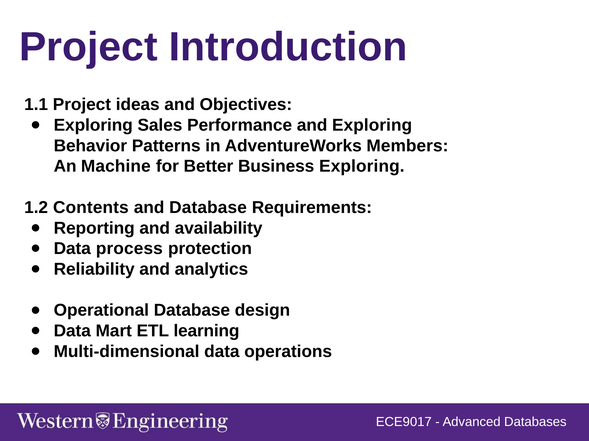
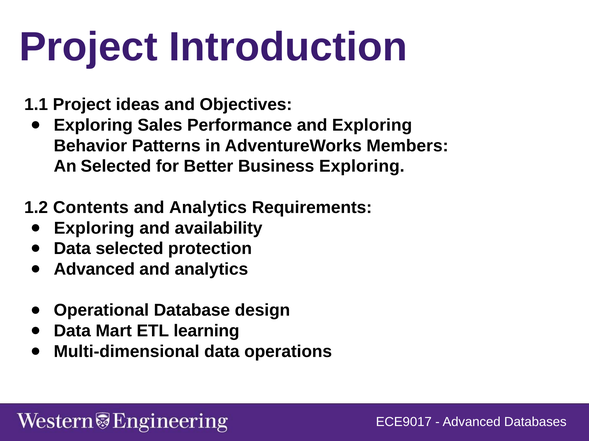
An Machine: Machine -> Selected (116, 167)
Database: Database -> Analytics (208, 208)
Reporting: Reporting -> Exploring (94, 228)
Data process: process -> selected (130, 249)
Reliability: Reliability -> Advanced (94, 270)
